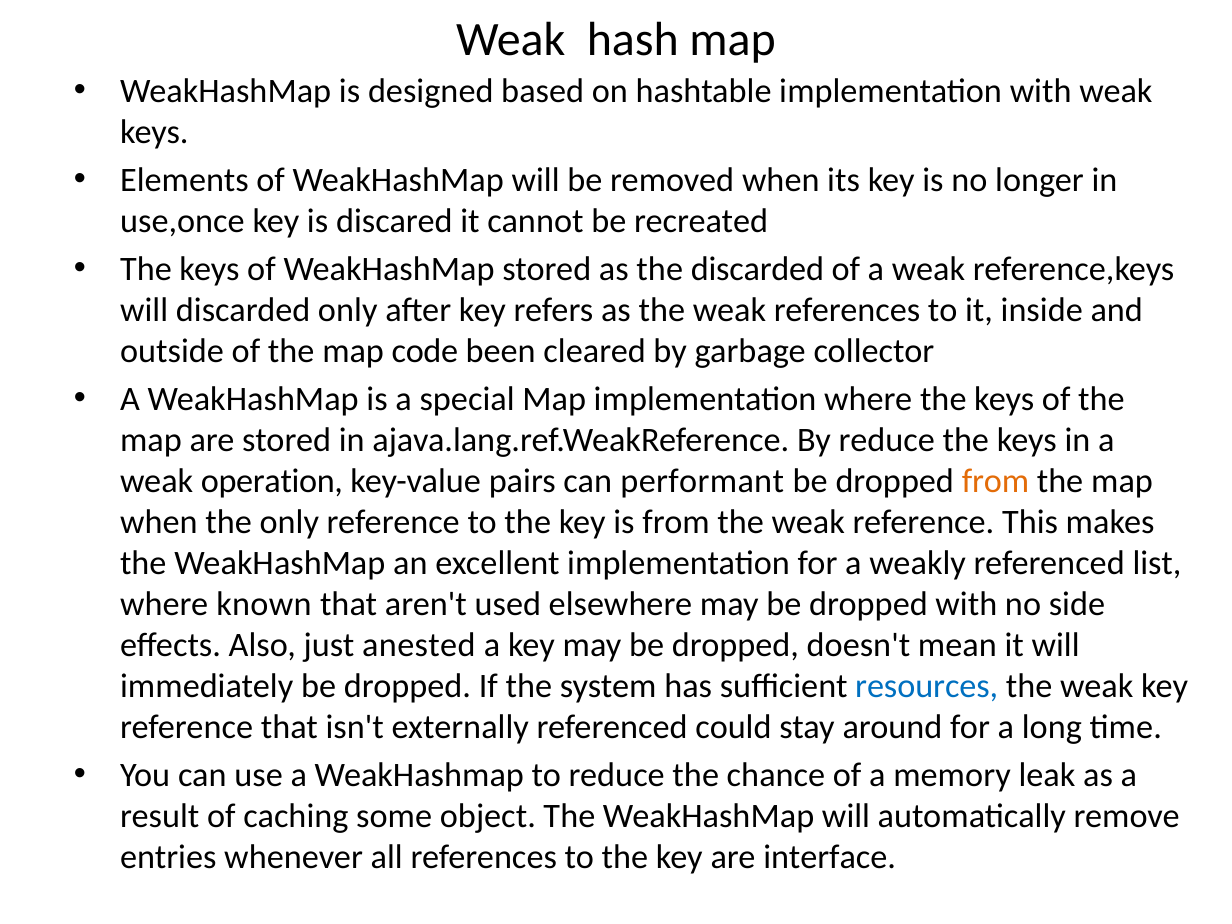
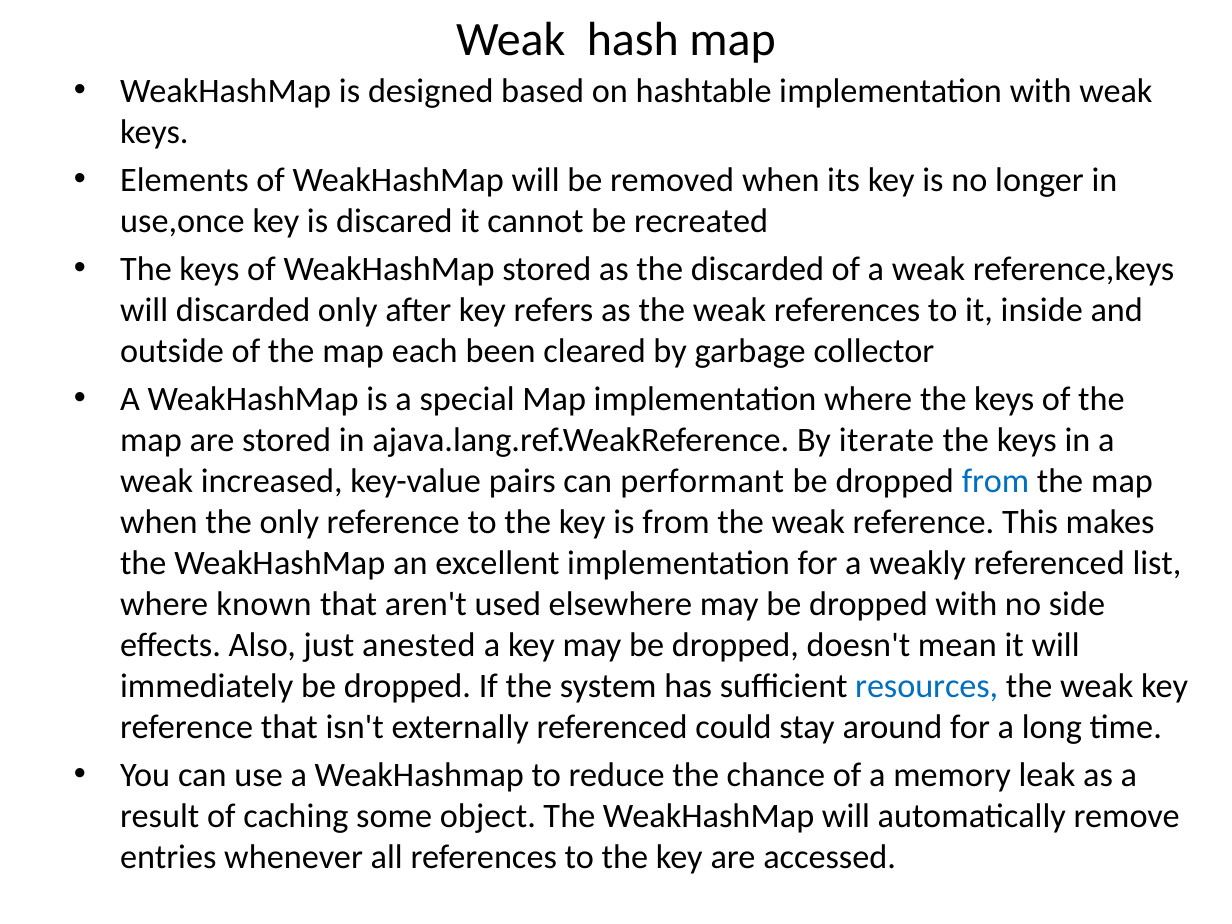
code: code -> each (425, 351)
By reduce: reduce -> iterate (887, 440)
operation: operation -> increased (272, 481)
from colour: orange -> blue (995, 481)
interface: interface -> accessed (830, 858)
